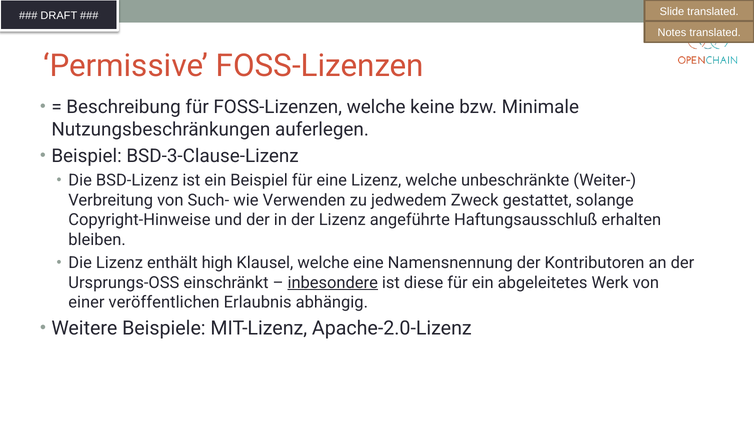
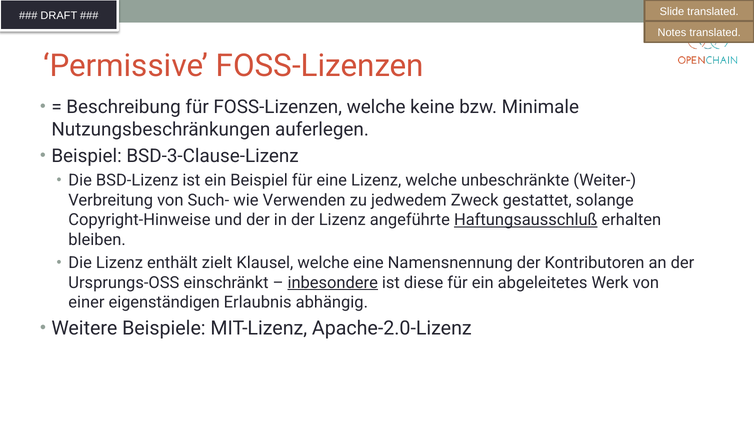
Haftungsausschluß underline: none -> present (526, 220)
high: high -> zielt (217, 263)
veröffentlichen: veröffentlichen -> eigenständigen (164, 302)
